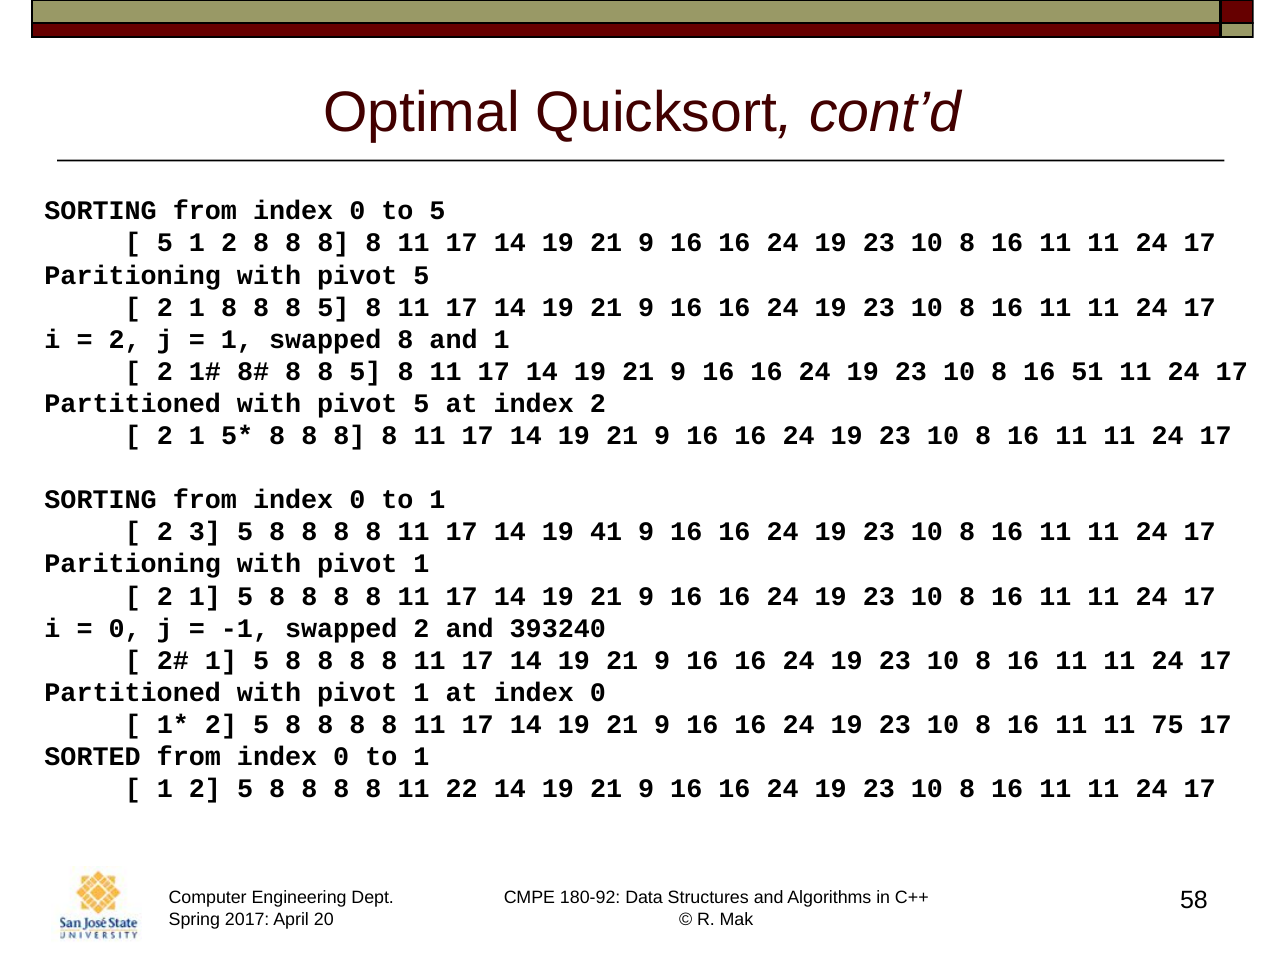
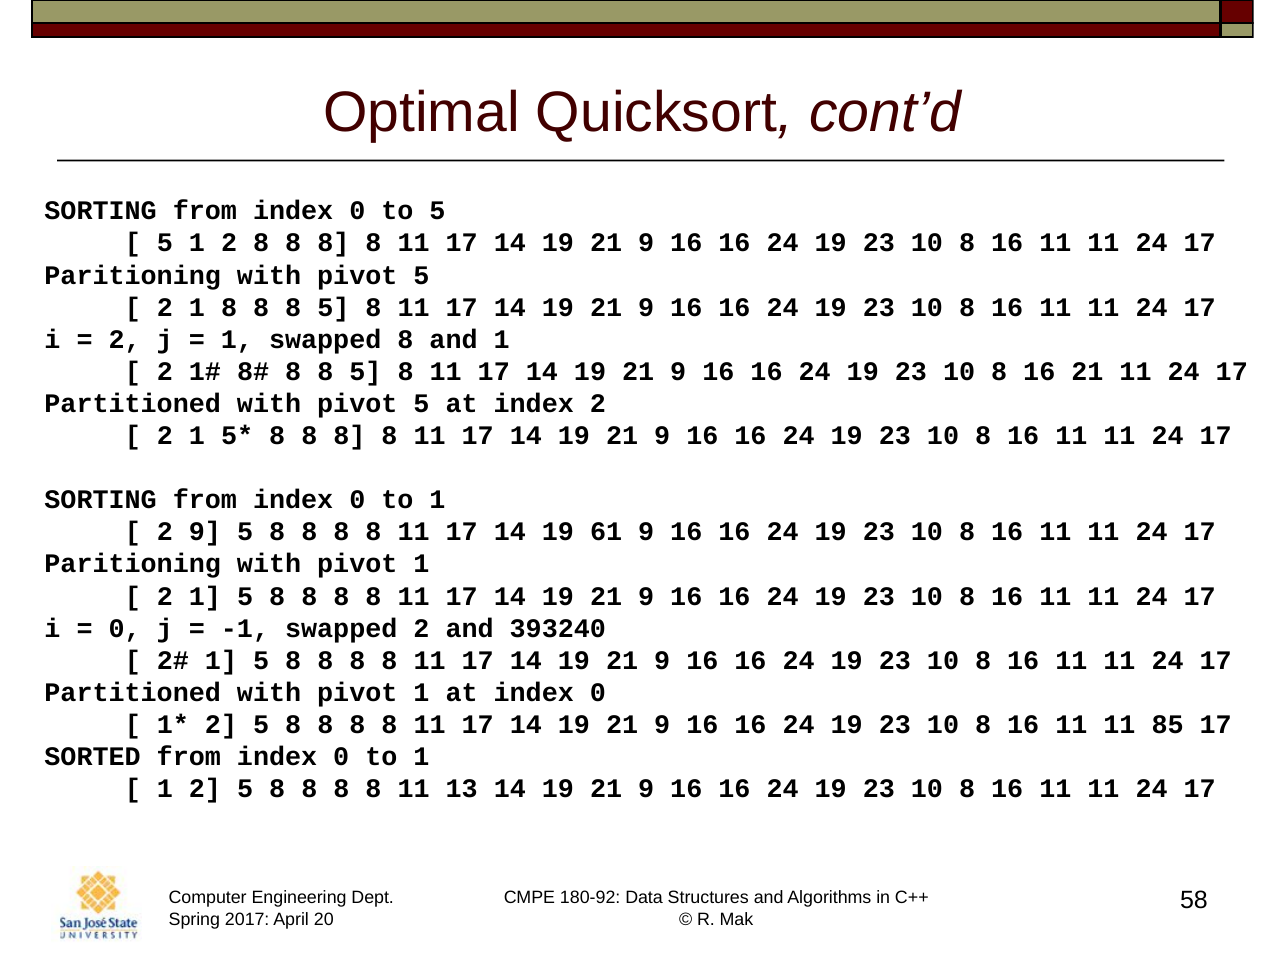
16 51: 51 -> 21 (1087, 372)
2 3: 3 -> 9 (205, 532)
41: 41 -> 61 (606, 532)
75: 75 -> 85 (1168, 725)
22: 22 -> 13 (462, 789)
